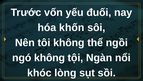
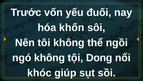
Ngàn: Ngàn -> Dong (99, 57)
lòng: lòng -> giúp (65, 72)
